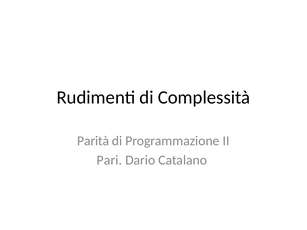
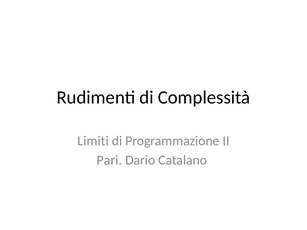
Parità: Parità -> Limiti (93, 141)
